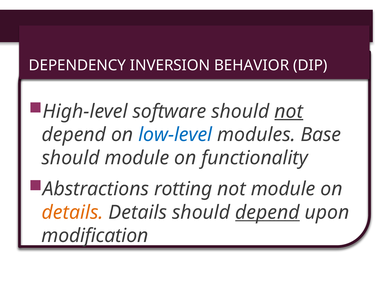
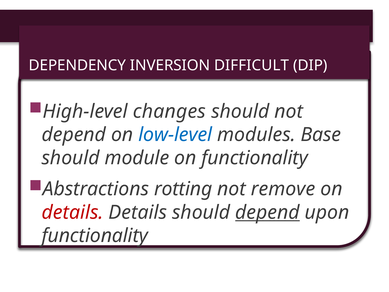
BEHAVIOR: BEHAVIOR -> DIFFICULT (252, 65)
software: software -> changes (169, 111)
not underline: present -> none (289, 111)
not module: module -> remove (283, 189)
details colour: orange -> red (73, 212)
modification: modification -> functionality (95, 235)
